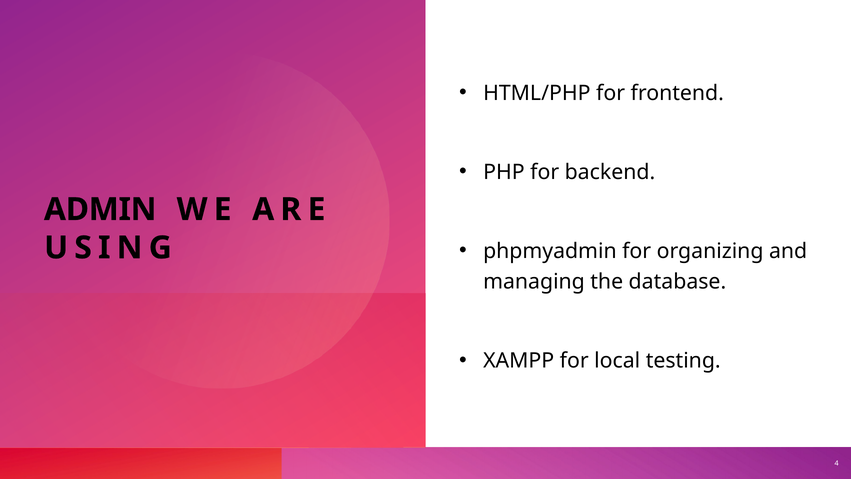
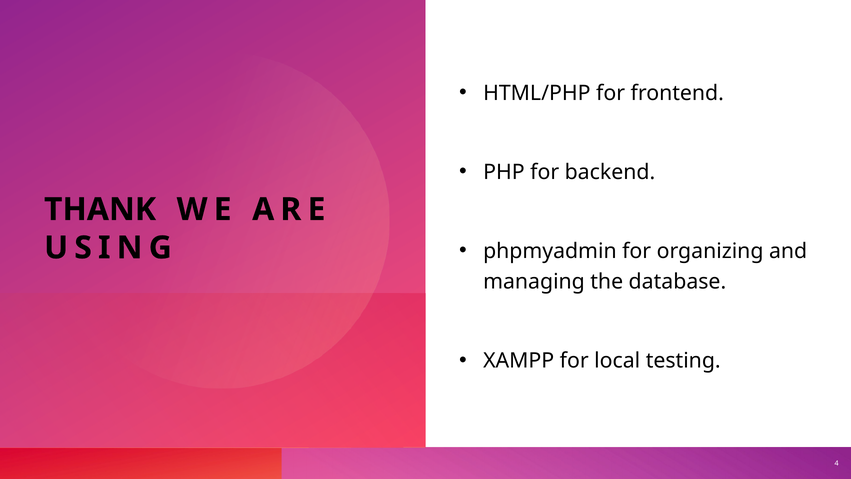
ADMIN: ADMIN -> THANK (100, 209)
